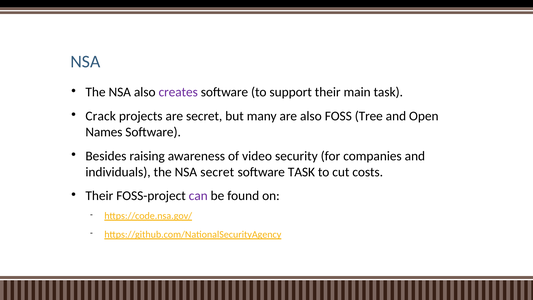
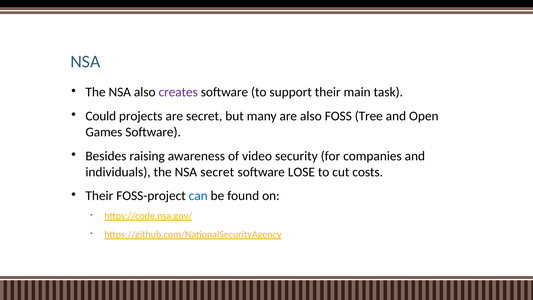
Crack: Crack -> Could (101, 116)
Names: Names -> Games (104, 132)
software TASK: TASK -> LOSE (301, 172)
can colour: purple -> blue (198, 196)
